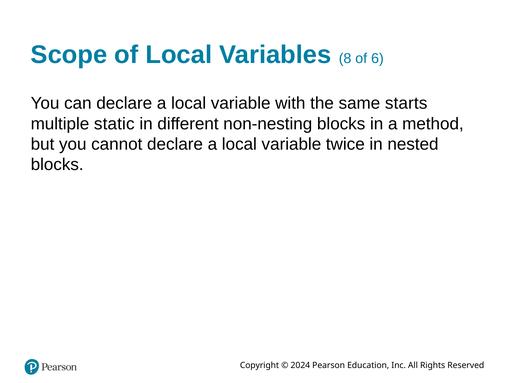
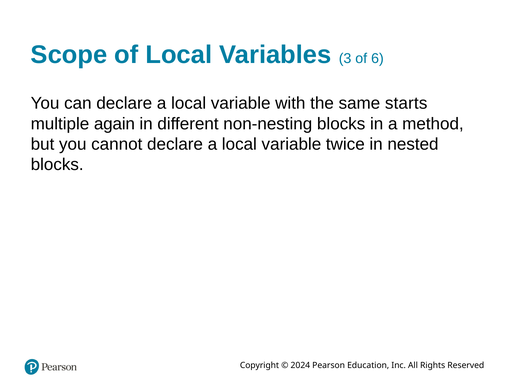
8: 8 -> 3 (345, 58)
static: static -> again (114, 124)
